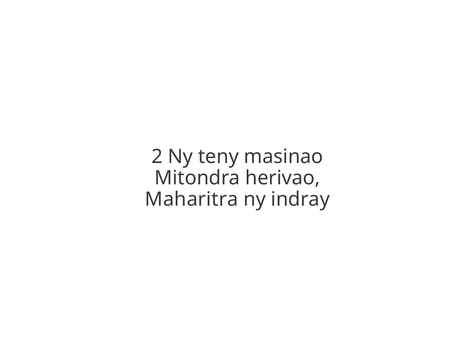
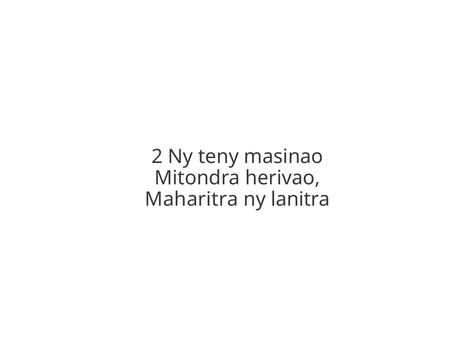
indray: indray -> lanitra (300, 199)
